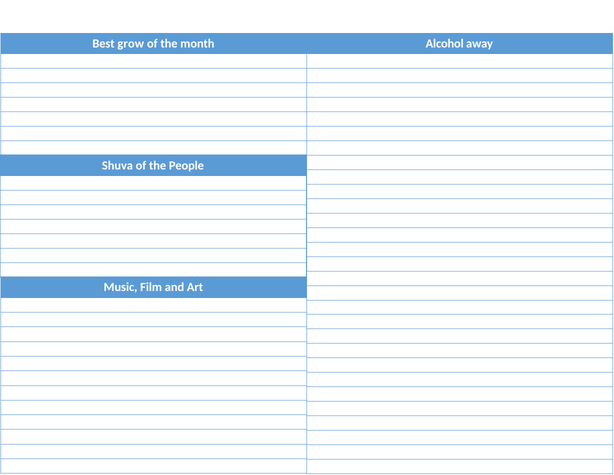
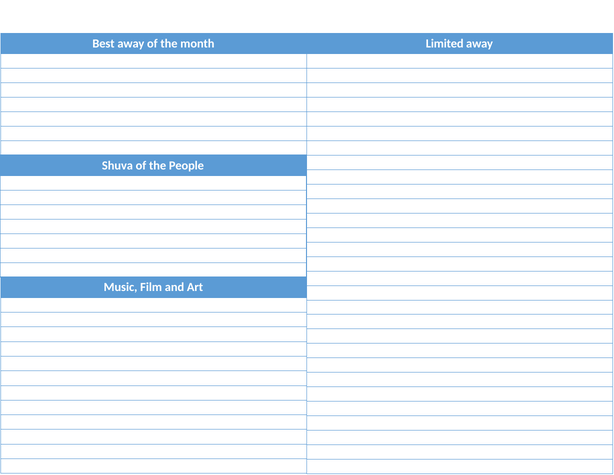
Best grow: grow -> away (131, 44)
Alcohol: Alcohol -> Limited (445, 44)
